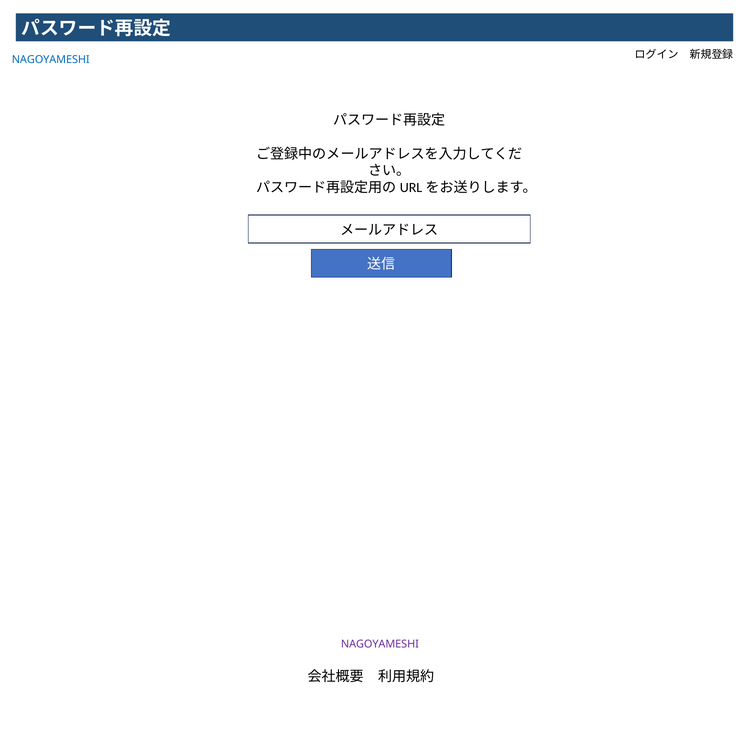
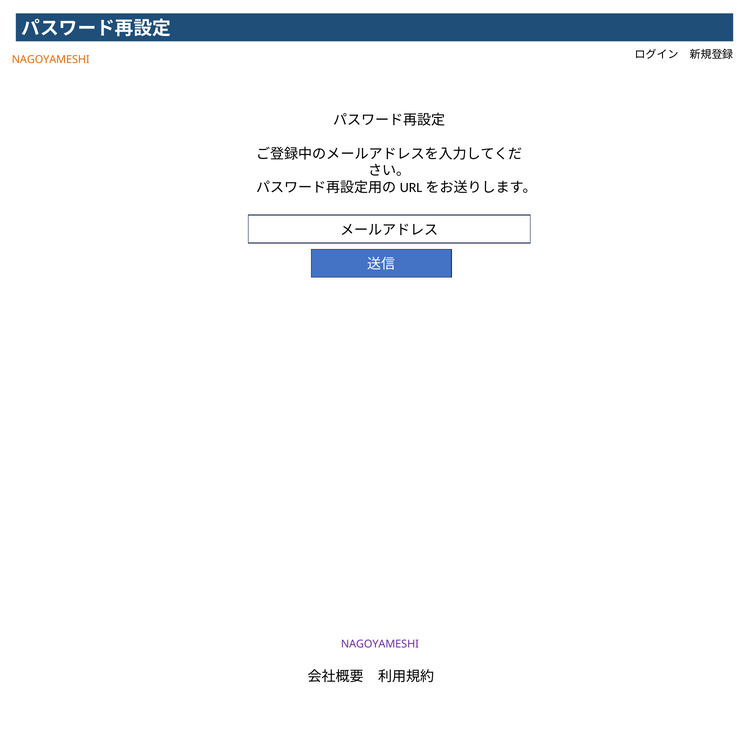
NAGOYAMESHI colour: blue -> orange (51, 60)
